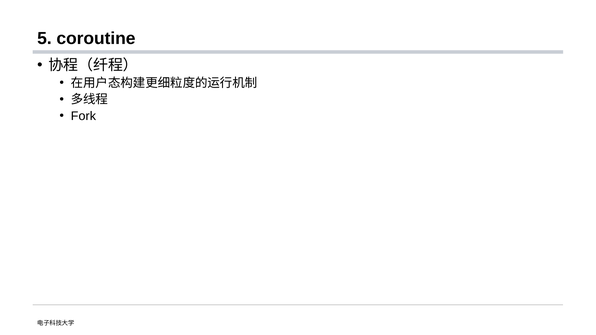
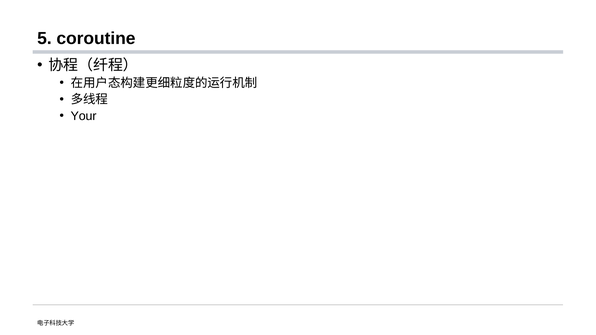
Fork: Fork -> Your (84, 116)
